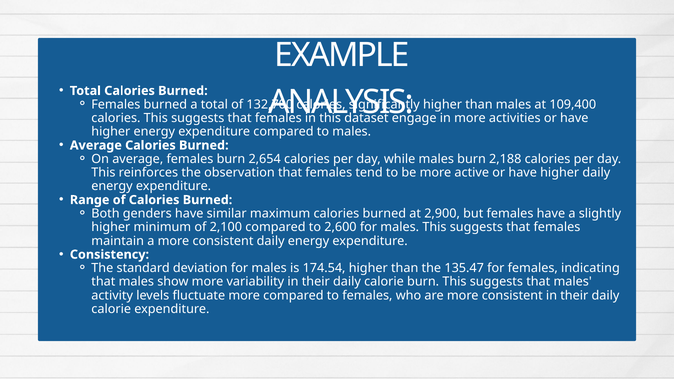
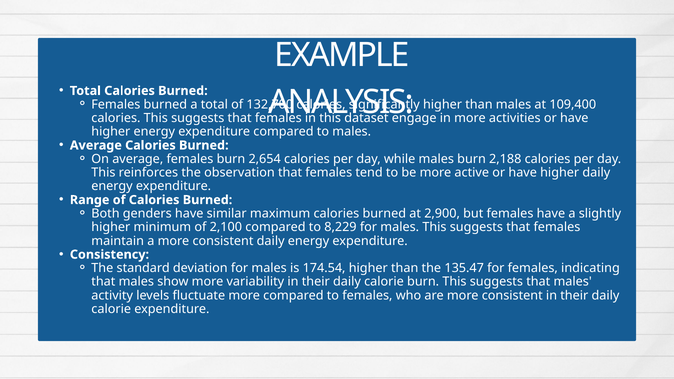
2,600: 2,600 -> 8,229 (340, 227)
